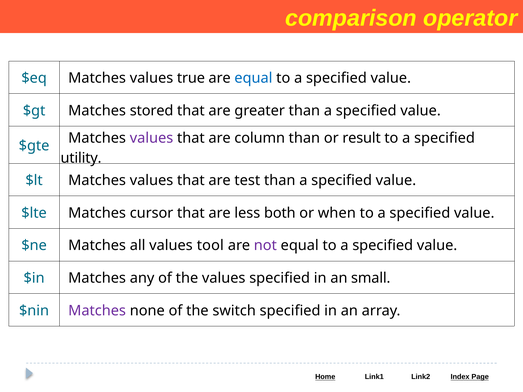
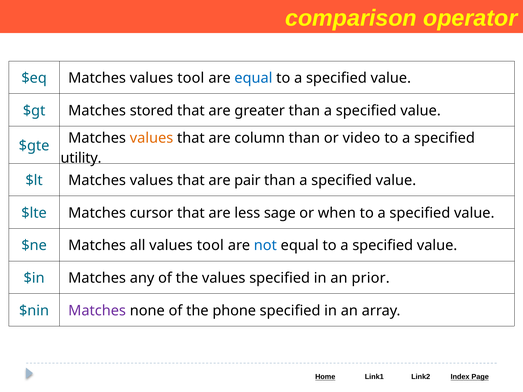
Matches values true: true -> tool (191, 78)
values colour: purple -> orange (152, 138)
result: result -> video (361, 138)
test: test -> pair (247, 181)
both: both -> sage (280, 213)
not colour: purple -> blue (265, 246)
small: small -> prior (371, 278)
switch: switch -> phone (234, 311)
